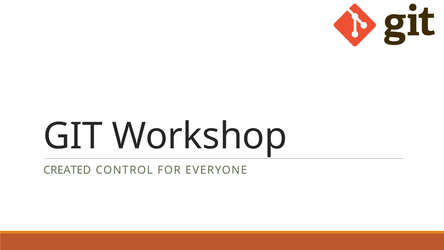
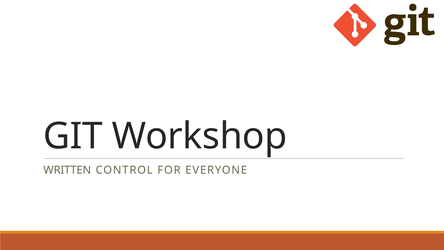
CREATED: CREATED -> WRITTEN (67, 170)
